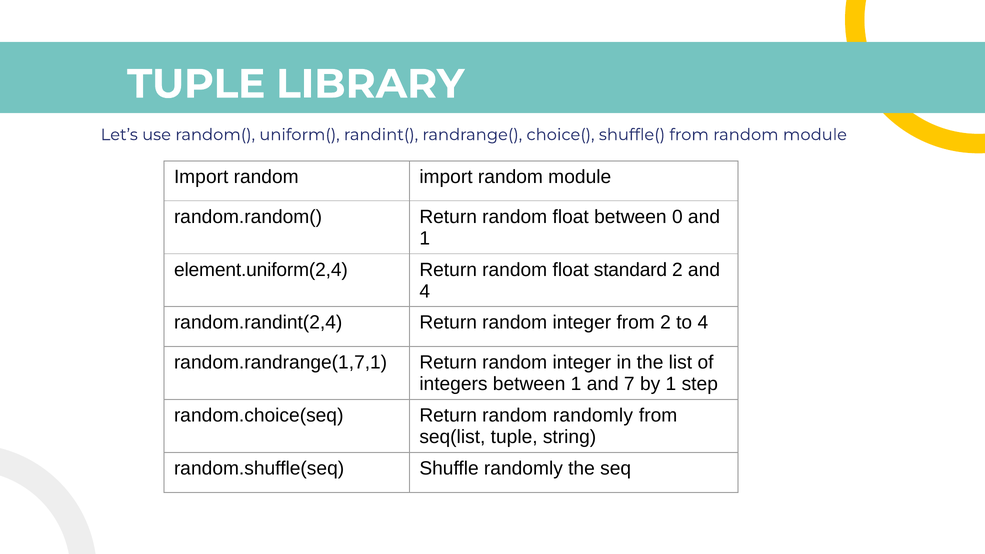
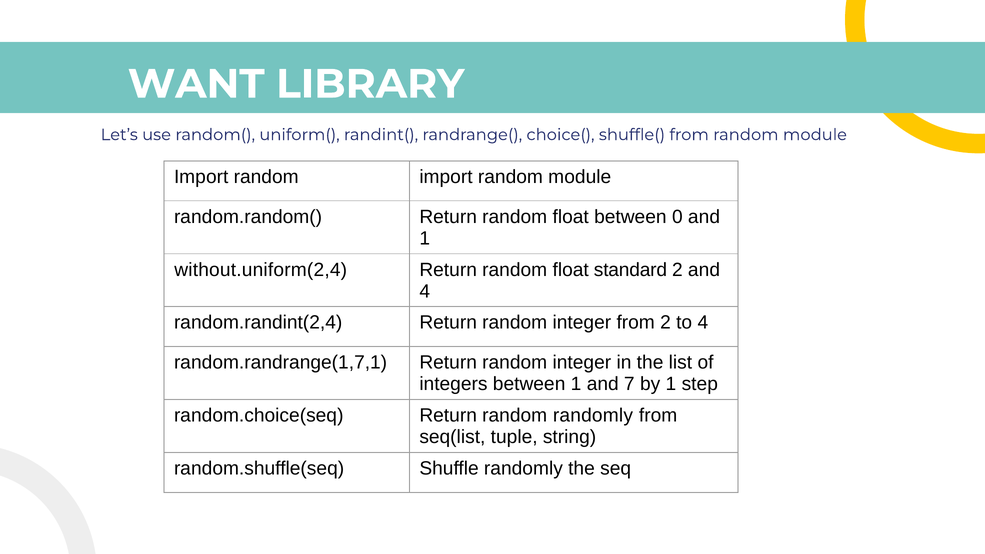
TUPLE: TUPLE -> WANT (196, 84)
element.uniform(2,4: element.uniform(2,4 -> without.uniform(2,4 (261, 270)
